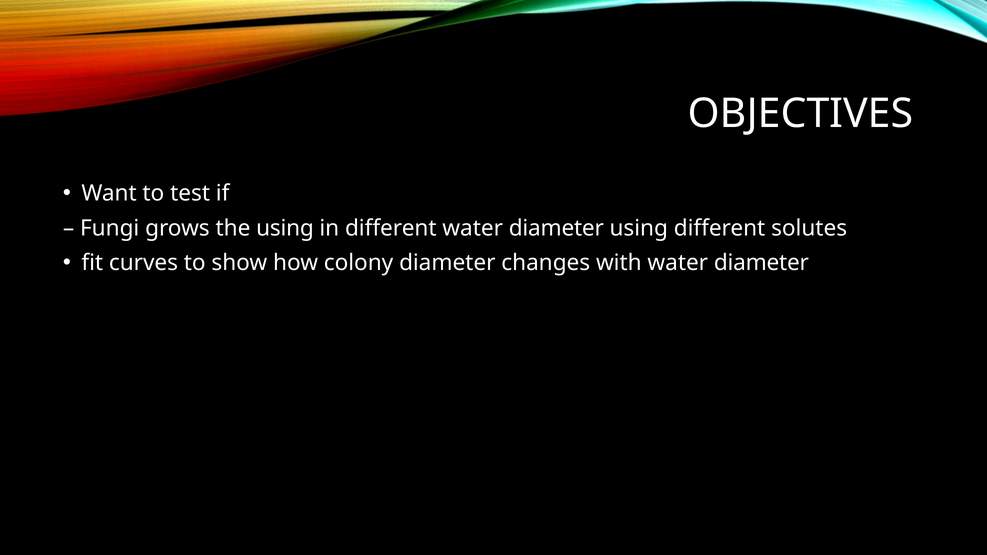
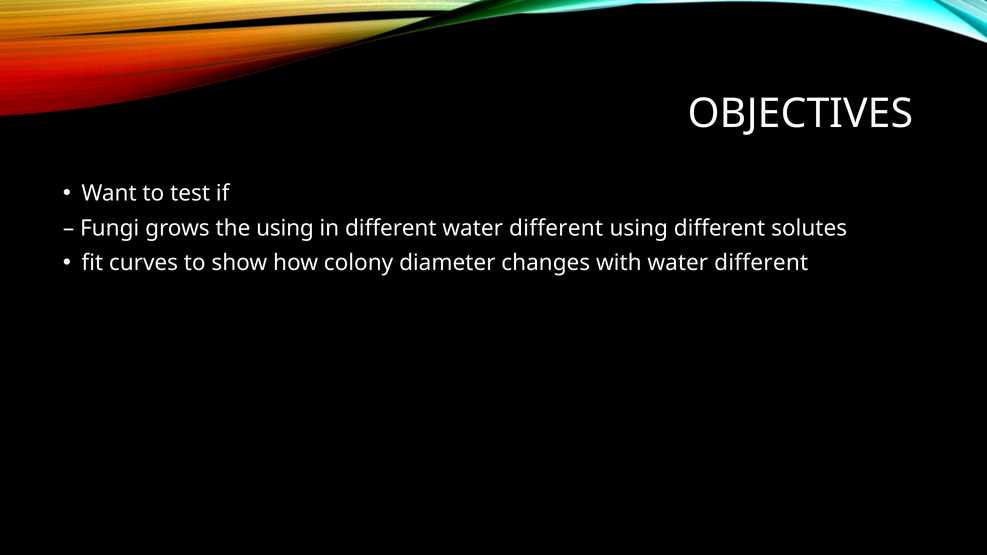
different water diameter: diameter -> different (556, 228)
with water diameter: diameter -> different (761, 263)
